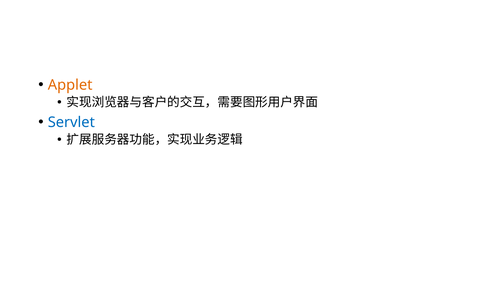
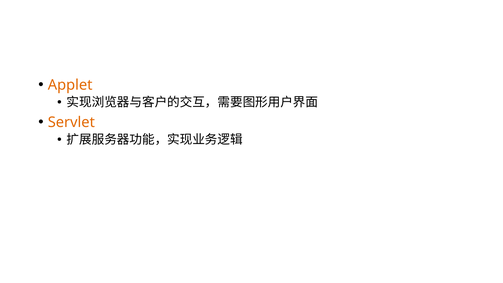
Servlet colour: blue -> orange (71, 122)
